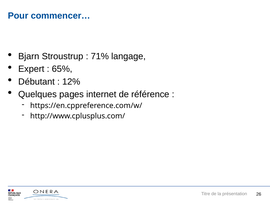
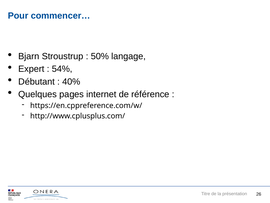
71%: 71% -> 50% (100, 56)
65%: 65% -> 54% (62, 69)
12%: 12% -> 40% (71, 81)
